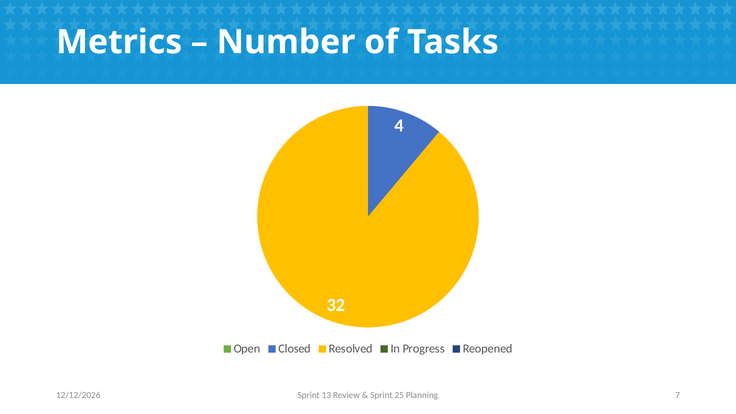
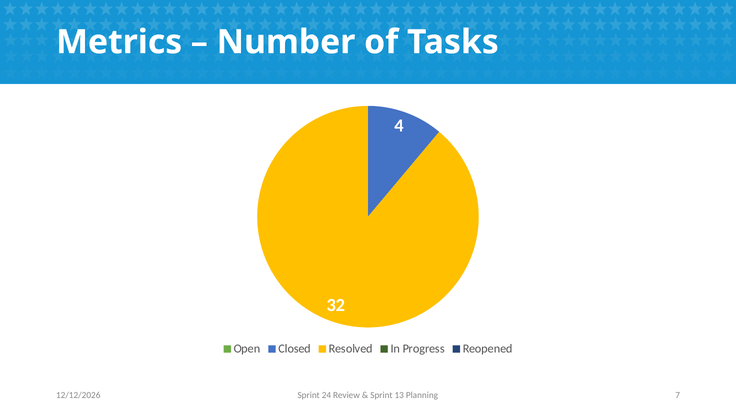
13: 13 -> 24 (326, 395)
25: 25 -> 13 (399, 395)
